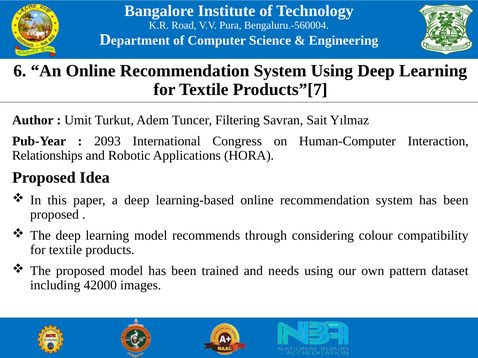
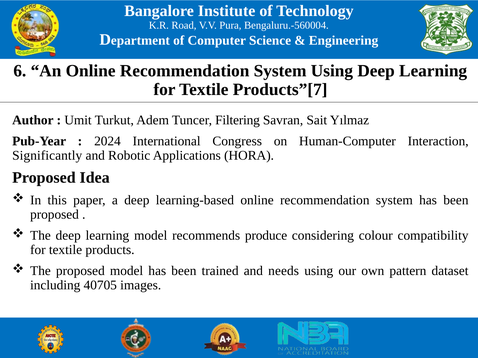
2093: 2093 -> 2024 (107, 141)
Relationships: Relationships -> Significantly (47, 156)
through: through -> produce (266, 236)
42000: 42000 -> 40705 (100, 285)
